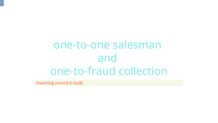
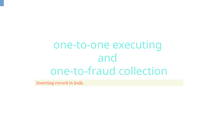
salesman: salesman -> executing (137, 45)
